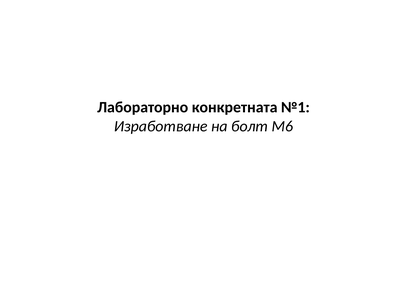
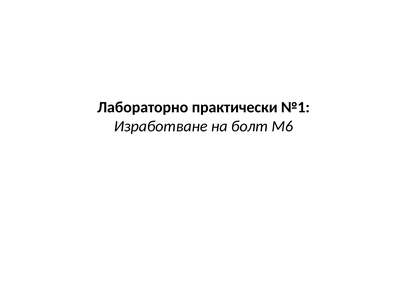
конкретната: конкретната -> практически (235, 107)
